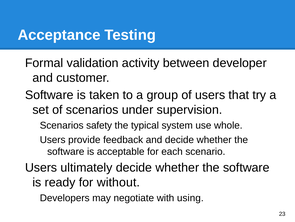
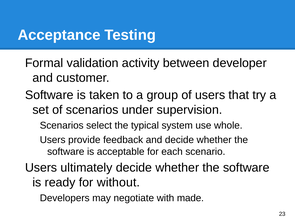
safety: safety -> select (99, 125)
using: using -> made (190, 197)
